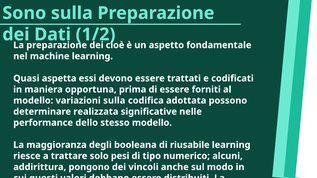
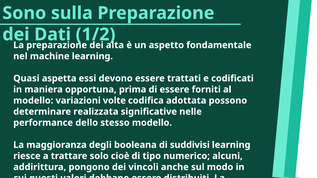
cioè: cioè -> alta (115, 45)
variazioni sulla: sulla -> volte (114, 101)
riusabile: riusabile -> suddivisi (190, 145)
pesi: pesi -> cioè (120, 156)
